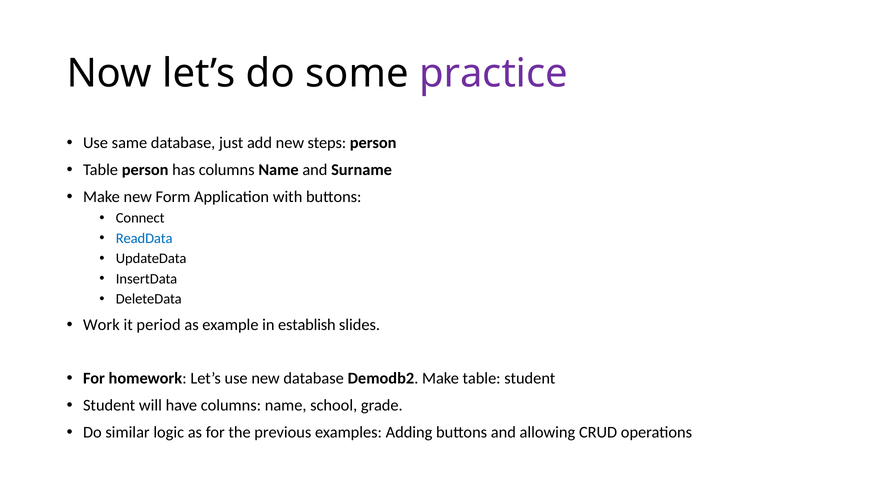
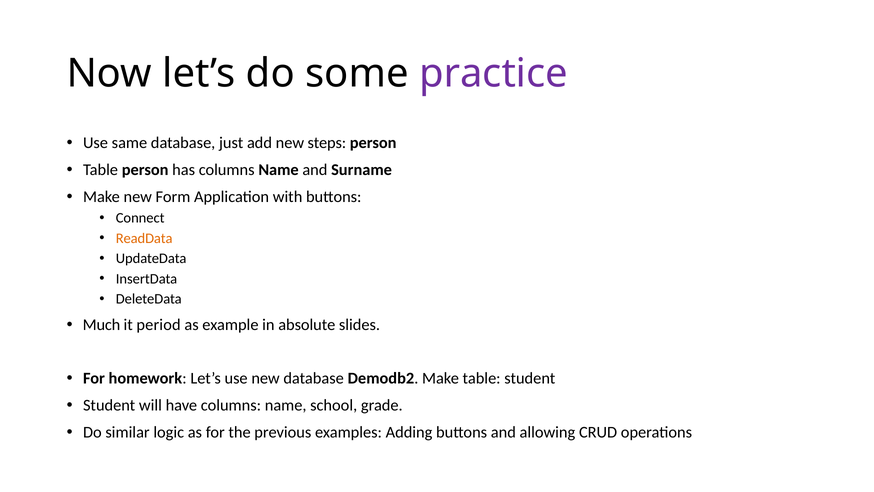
ReadData colour: blue -> orange (144, 238)
Work: Work -> Much (102, 325)
establish: establish -> absolute (307, 325)
